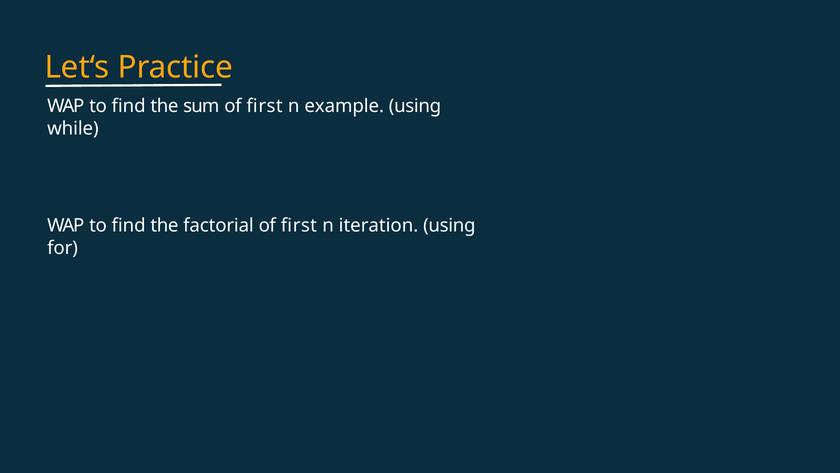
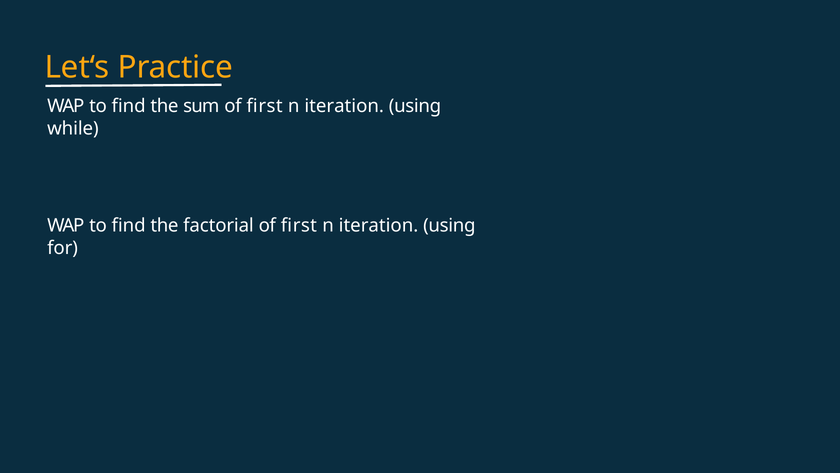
example: example -> iteration (344, 106)
